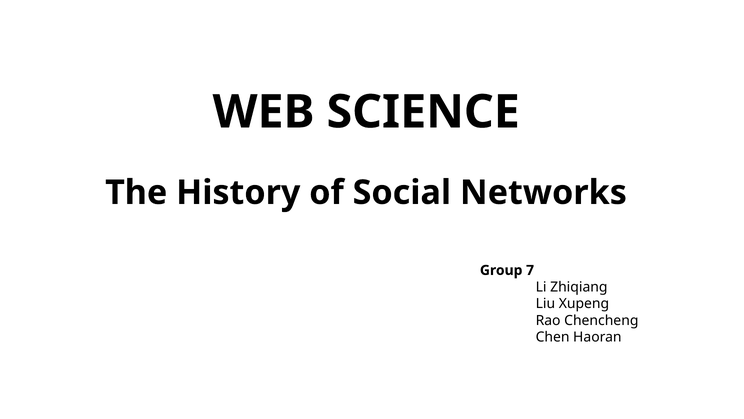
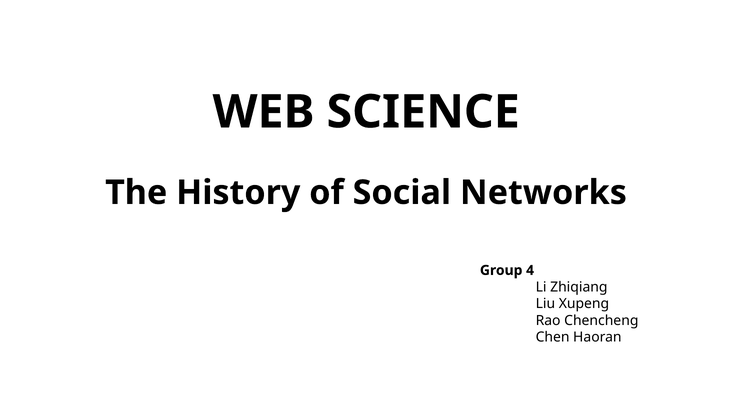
7: 7 -> 4 (530, 270)
